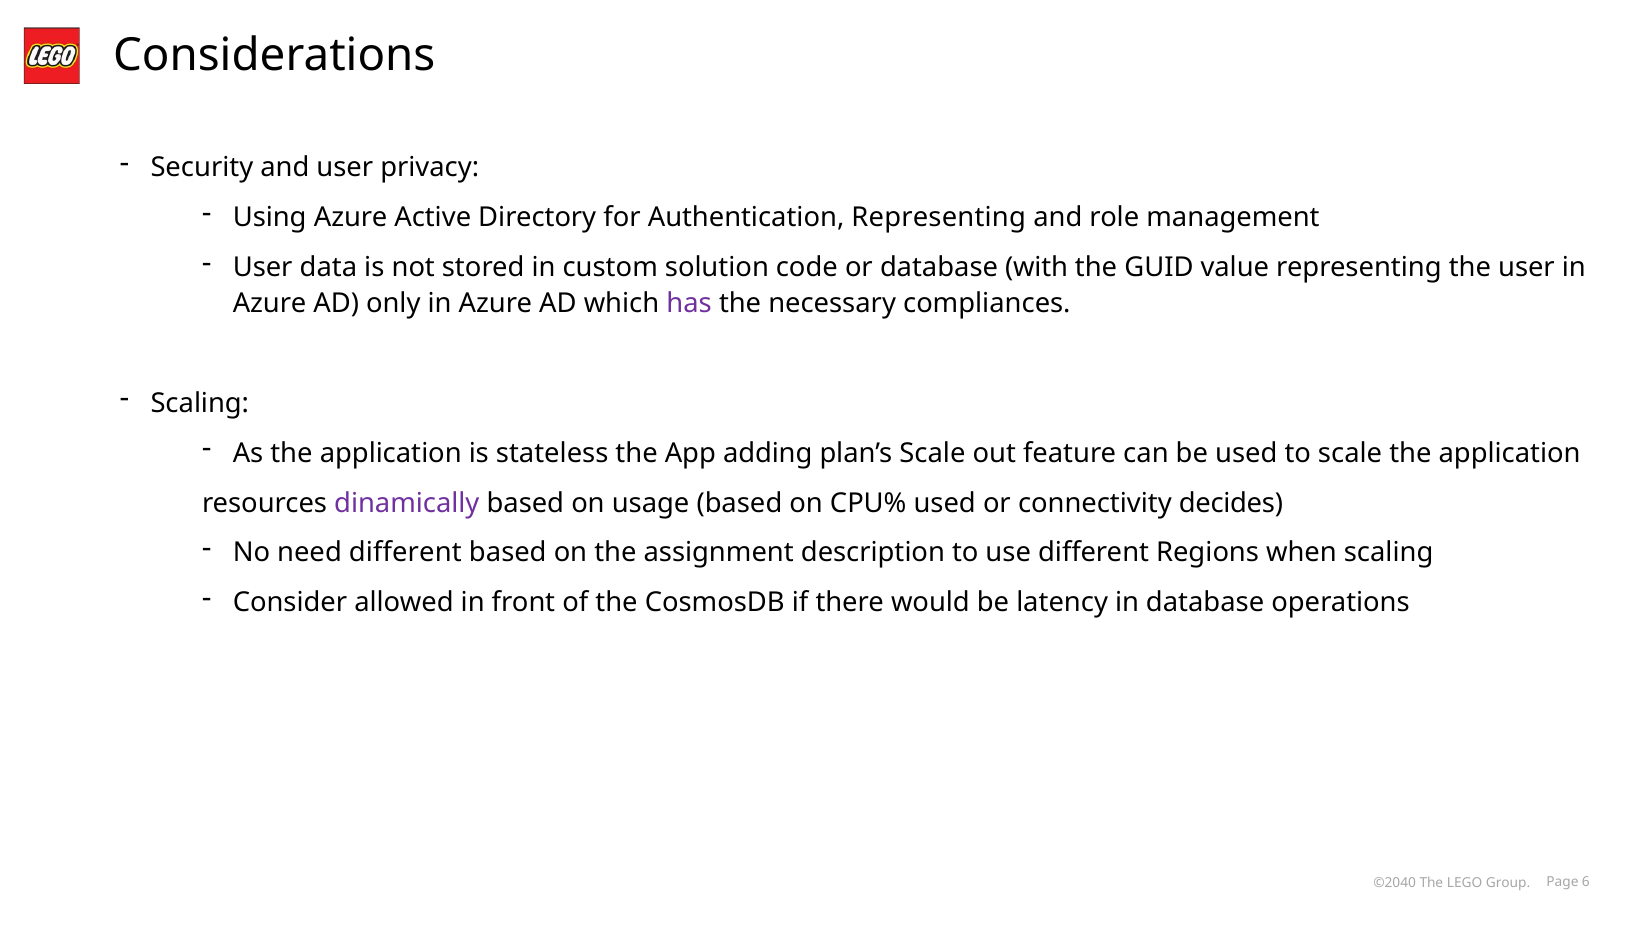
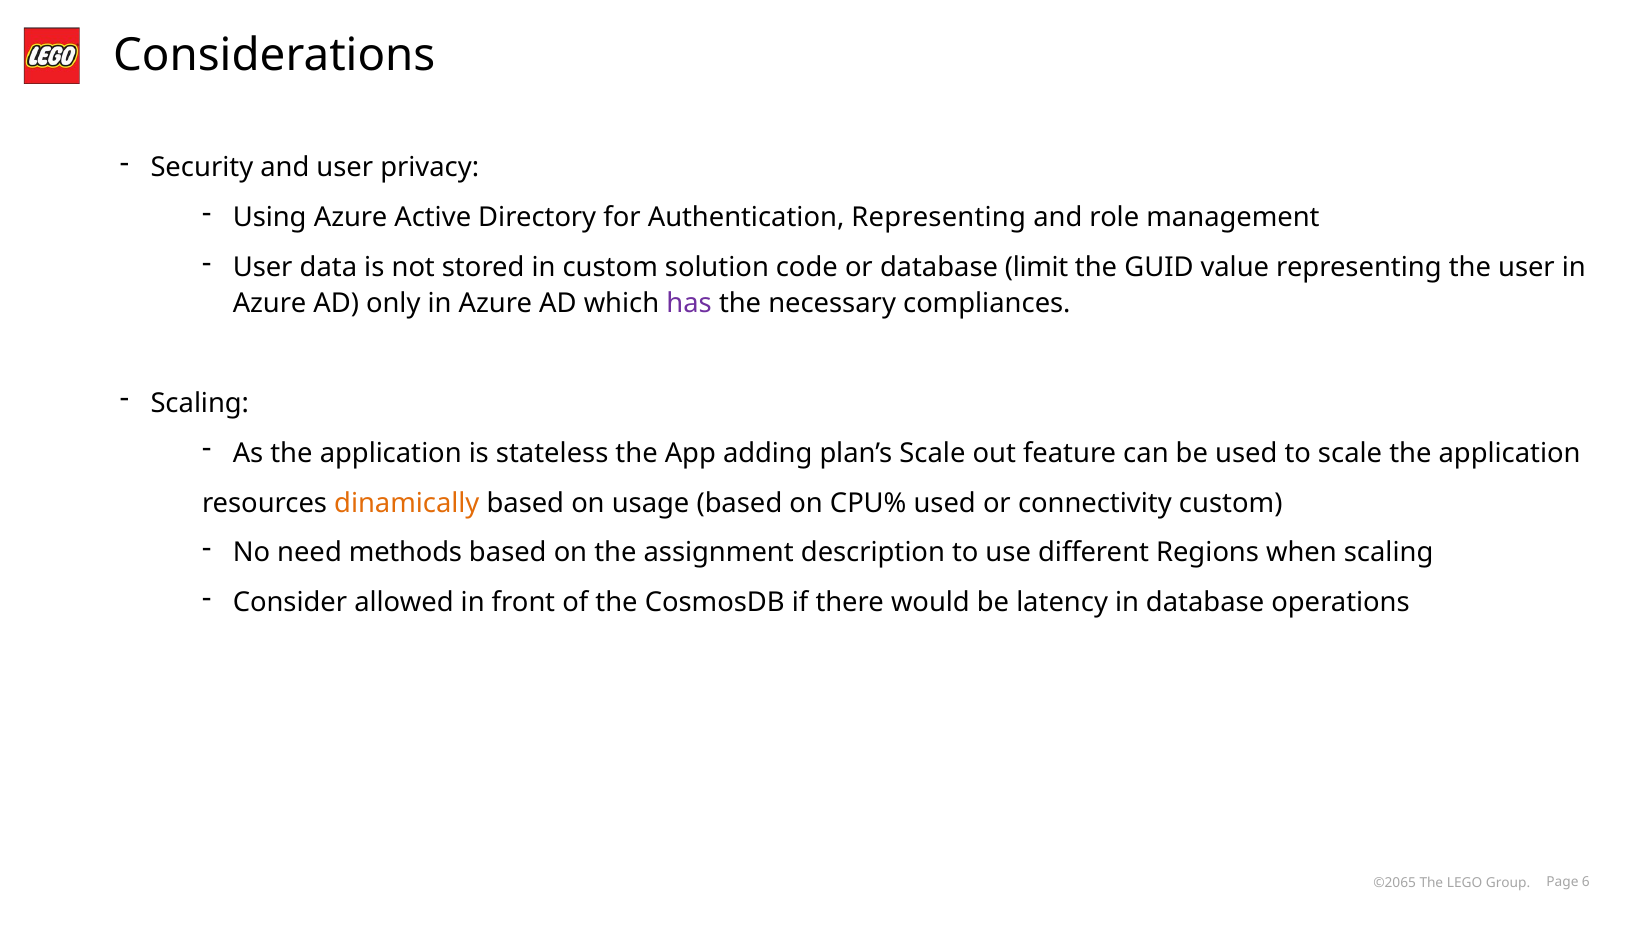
with: with -> limit (1037, 267)
dinamically colour: purple -> orange (407, 503)
connectivity decides: decides -> custom (1231, 503)
need different: different -> methods (405, 553)
©2040: ©2040 -> ©2065 (1395, 883)
